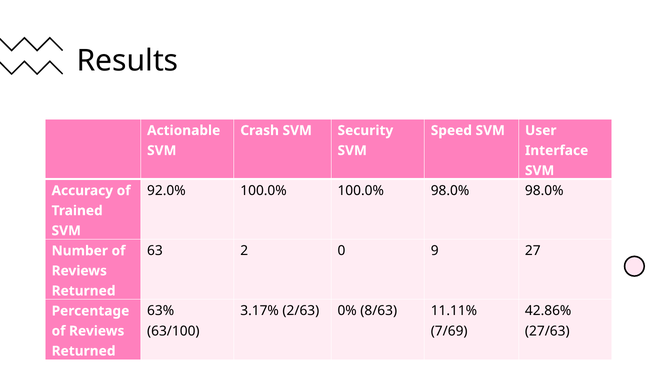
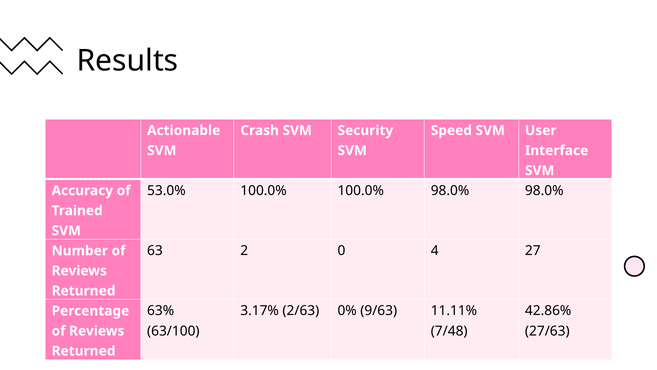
92.0%: 92.0% -> 53.0% (166, 190)
9: 9 -> 4 (435, 250)
8/63: 8/63 -> 9/63 (379, 311)
7/69: 7/69 -> 7/48 (449, 331)
